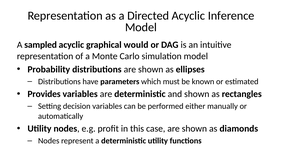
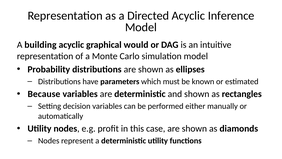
sampled: sampled -> building (40, 45)
Provides: Provides -> Because (44, 94)
